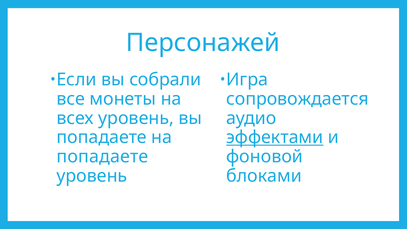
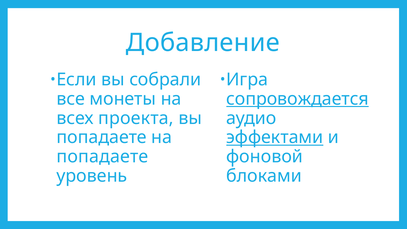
Персонажей: Персонажей -> Добавление (203, 43)
сопровождается underline: none -> present (297, 99)
всех уровень: уровень -> проекта (136, 118)
